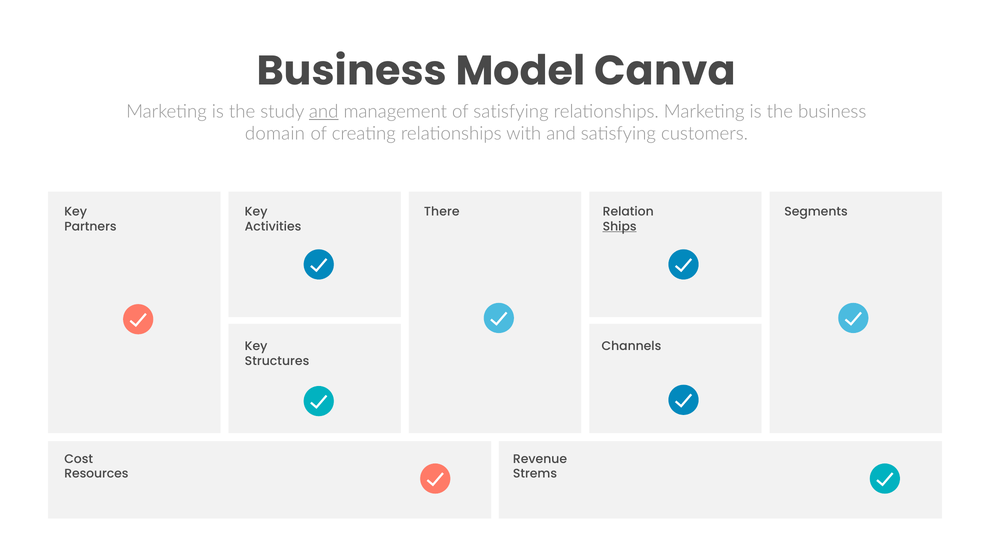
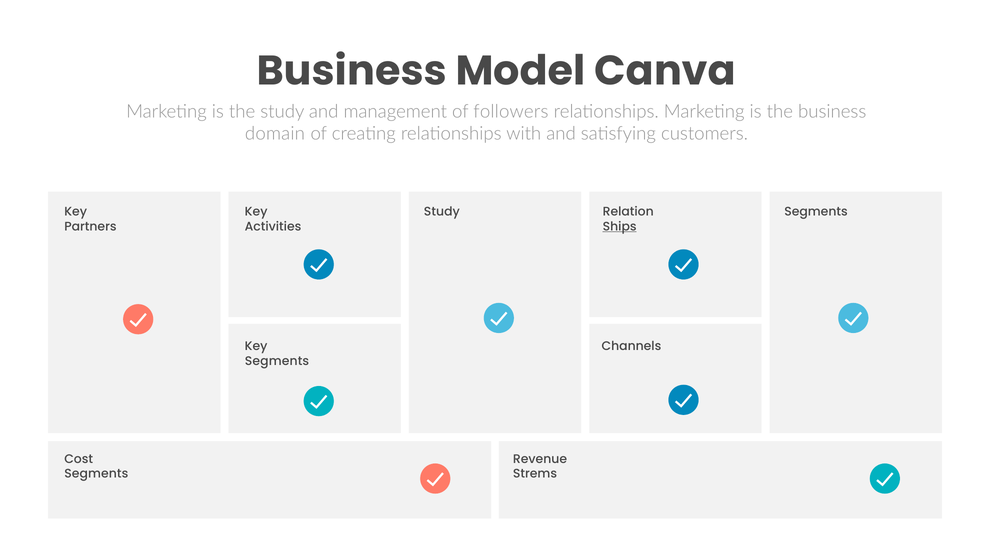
and underline: present -> none (324, 111)
of satisfying: satisfying -> followers (511, 111)
There: There -> Study (442, 212)
Structures: Structures -> Segments (277, 361)
Resources: Resources -> Segments (96, 474)
